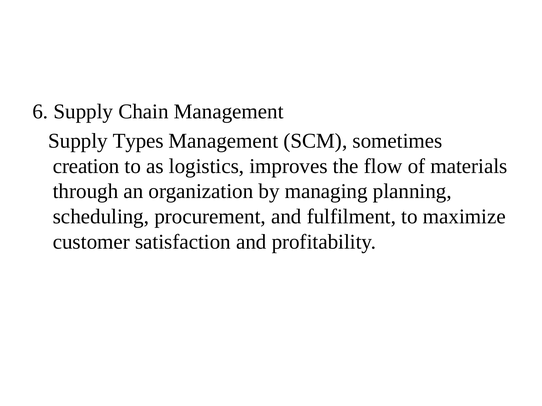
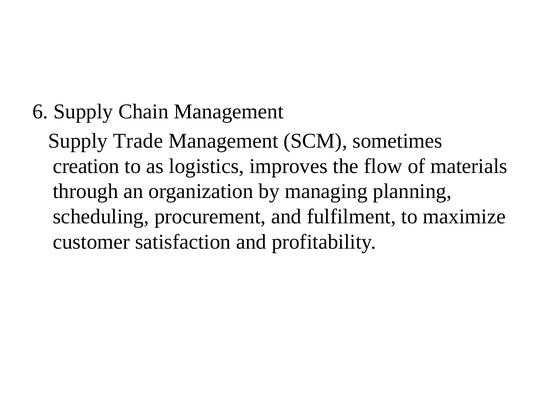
Types: Types -> Trade (138, 141)
